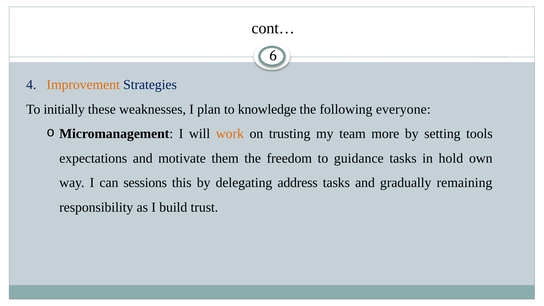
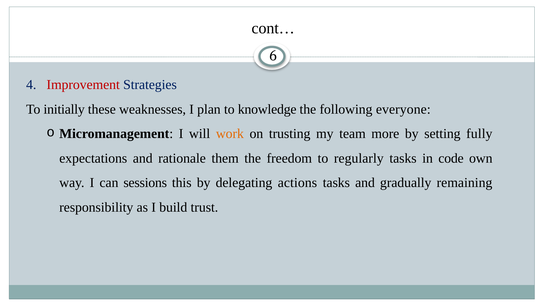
Improvement colour: orange -> red (83, 85)
tools: tools -> fully (479, 134)
motivate: motivate -> rationale (182, 158)
guidance: guidance -> regularly (359, 158)
hold: hold -> code (451, 158)
address: address -> actions (297, 183)
